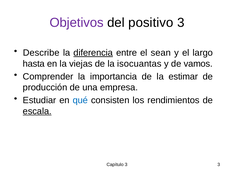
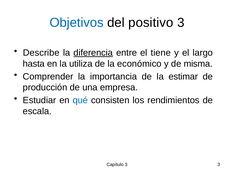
Objetivos colour: purple -> blue (77, 23)
sean: sean -> tiene (161, 53)
viejas: viejas -> utiliza (81, 64)
isocuantas: isocuantas -> económico (139, 64)
vamos: vamos -> misma (198, 64)
escala underline: present -> none (37, 111)
